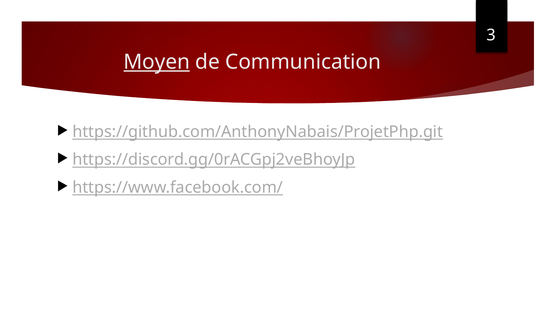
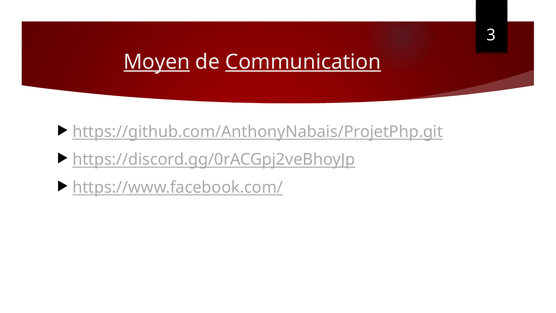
Communication underline: none -> present (303, 62)
